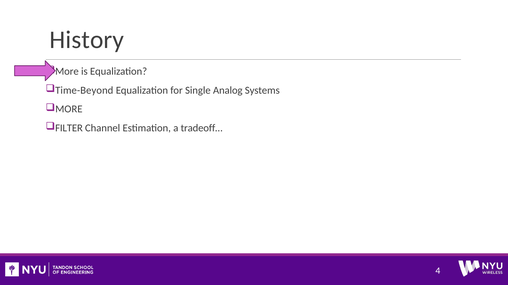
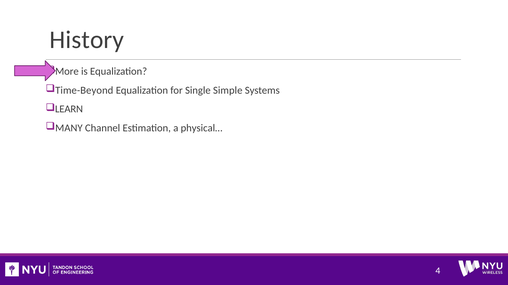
Analog: Analog -> Simple (228, 91)
MORE: MORE -> LEARN (69, 109)
FILTER: FILTER -> MANY (69, 128)
tradeoff…: tradeoff… -> physical… (202, 128)
